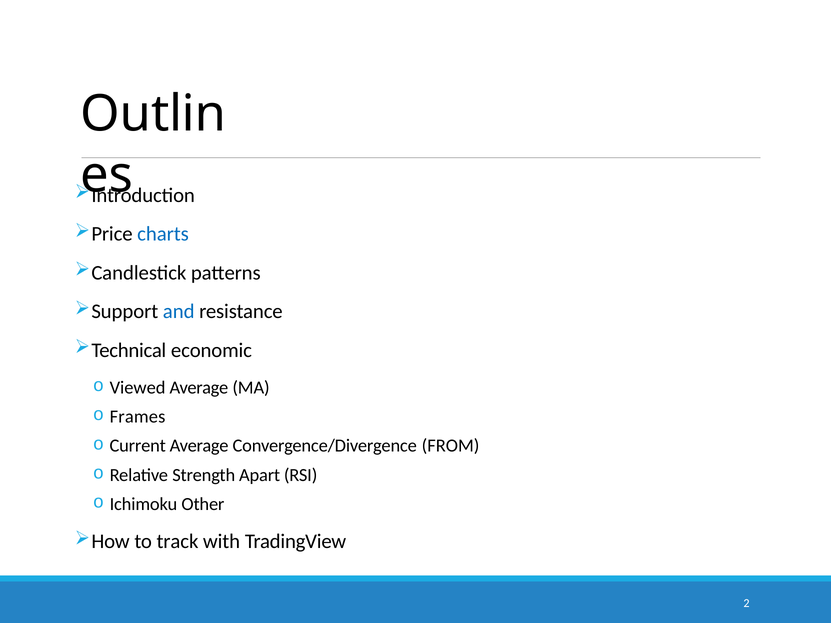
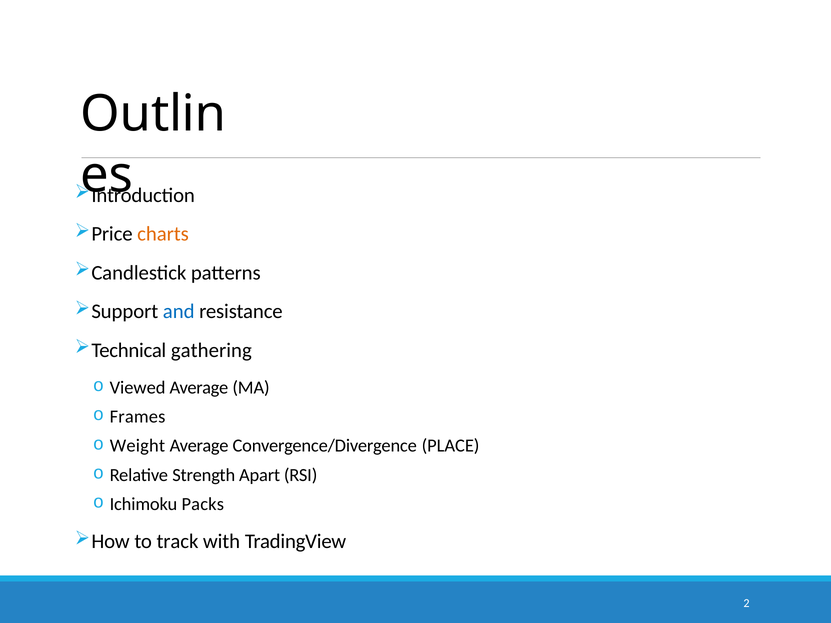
charts colour: blue -> orange (163, 234)
economic: economic -> gathering (211, 350)
Current: Current -> Weight (137, 446)
FROM: FROM -> PLACE (451, 446)
Other: Other -> Packs (203, 504)
